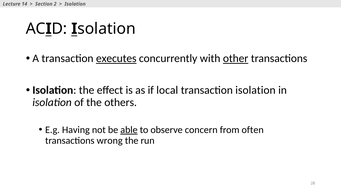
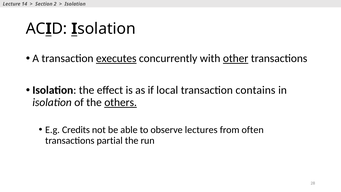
transaction isolation: isolation -> contains (255, 90)
others underline: none -> present (121, 102)
Having: Having -> Credits (76, 130)
able underline: present -> none (129, 130)
concern: concern -> lectures (201, 130)
wrong: wrong -> partial (110, 140)
